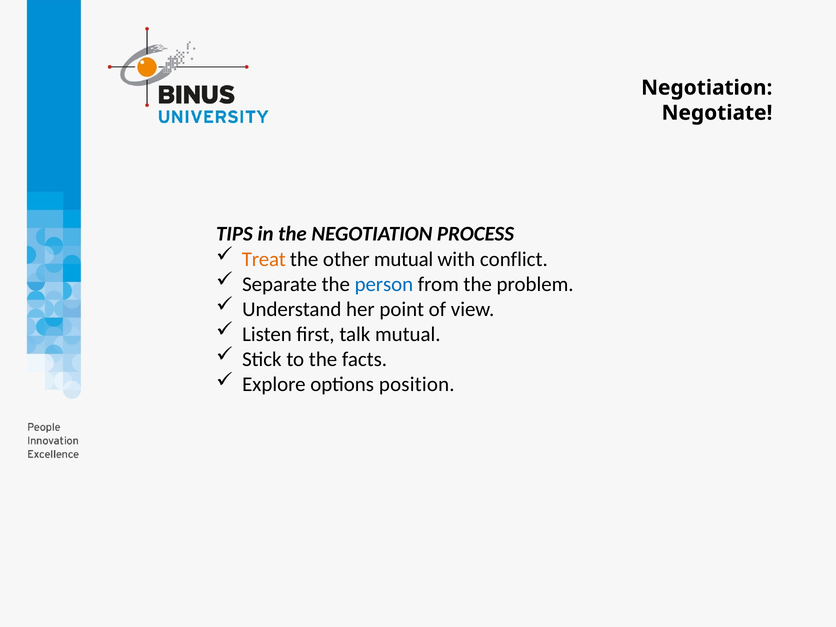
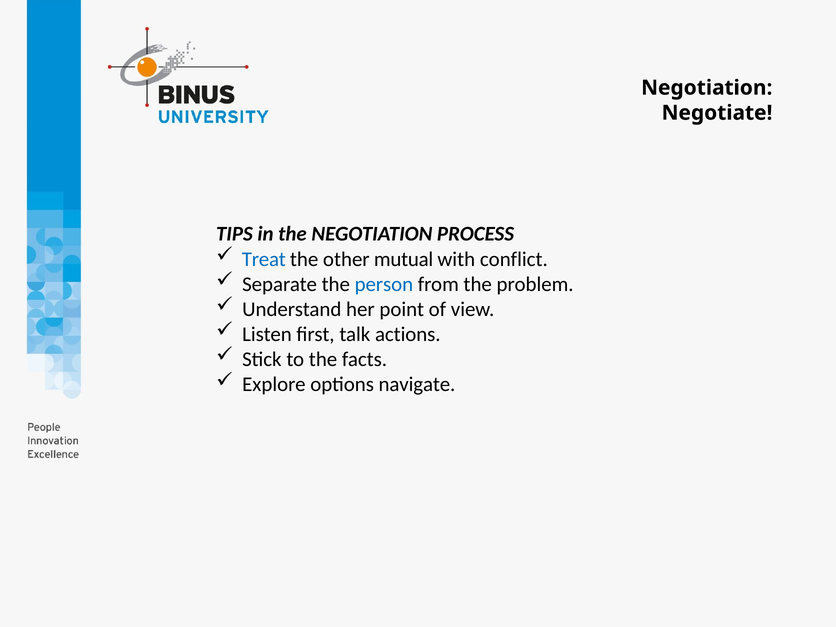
Treat colour: orange -> blue (264, 259)
talk mutual: mutual -> actions (408, 334)
position: position -> navigate (417, 385)
